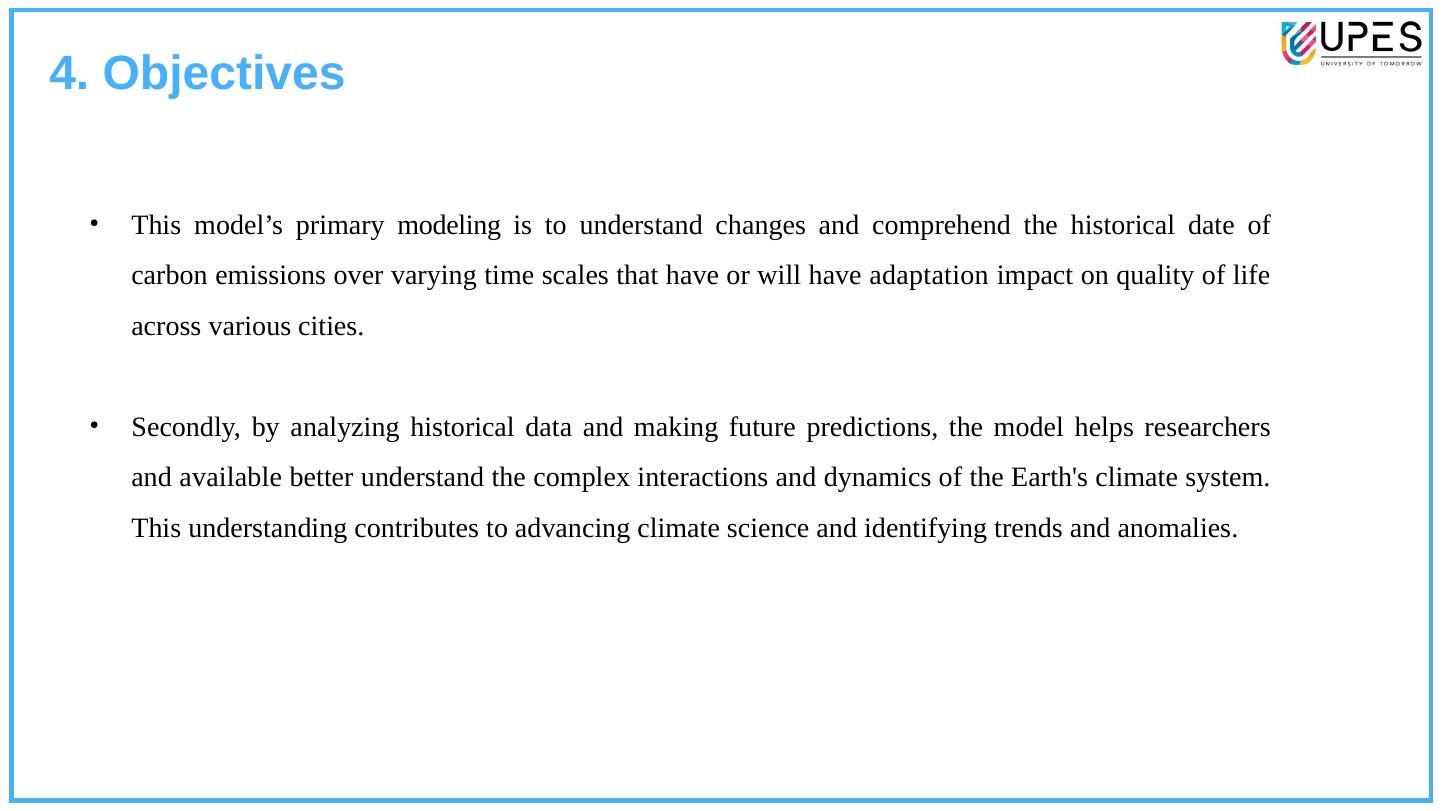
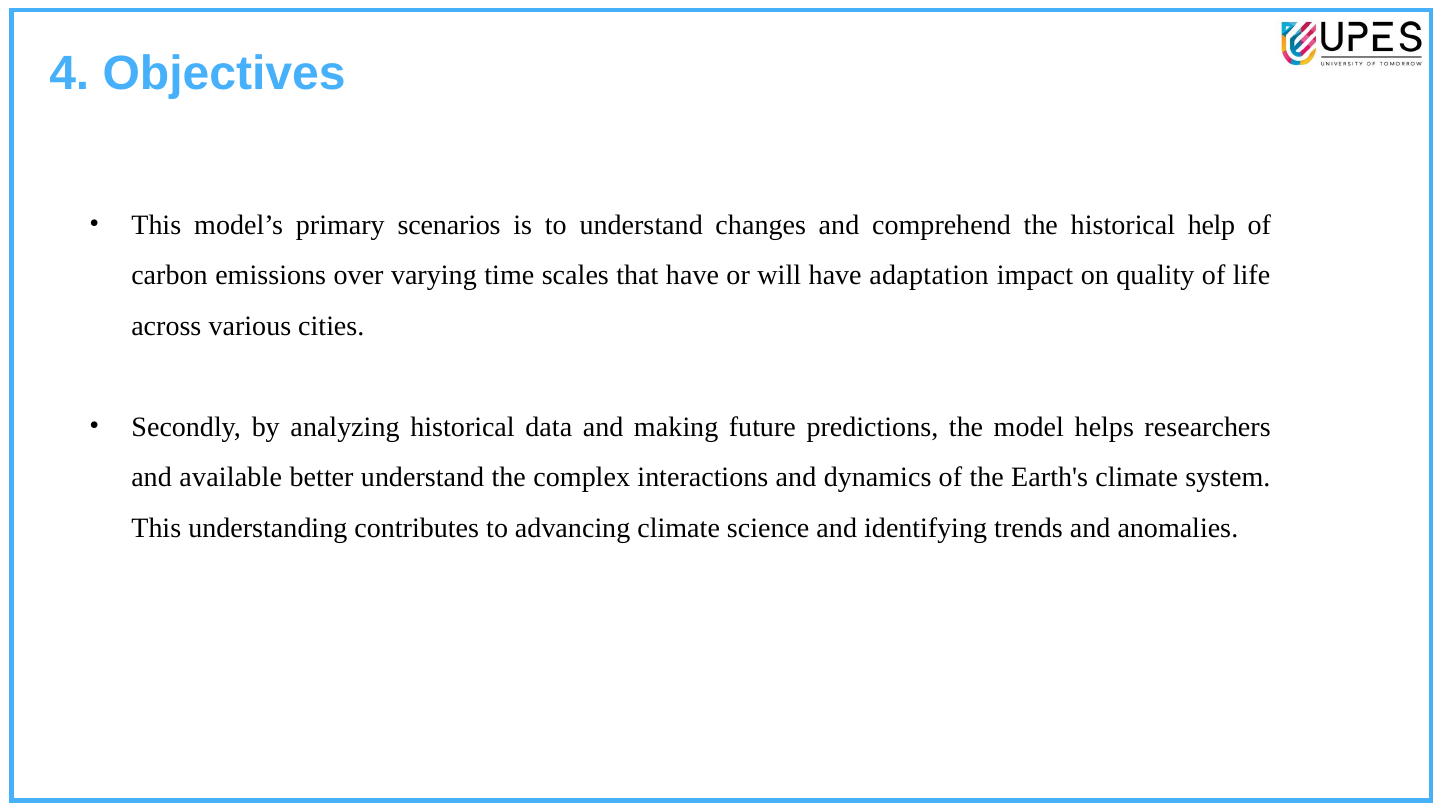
modeling: modeling -> scenarios (449, 225)
date: date -> help (1212, 225)
